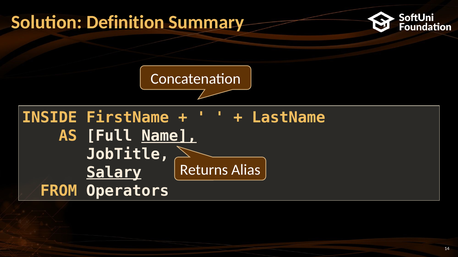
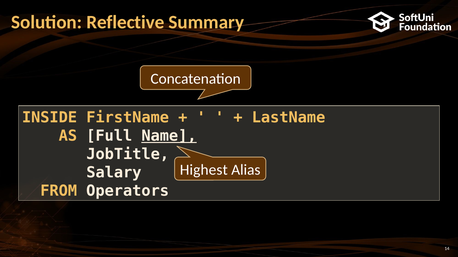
Definition: Definition -> Reflective (125, 22)
Returns: Returns -> Highest (204, 170)
Salary underline: present -> none (114, 173)
